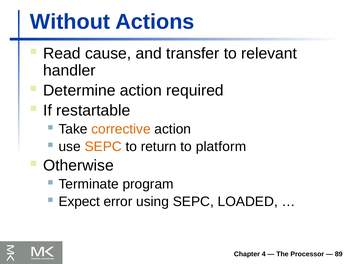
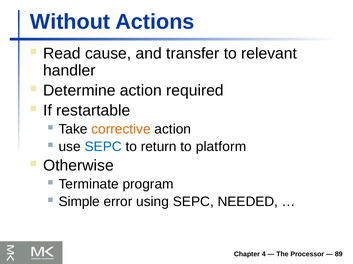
SEPC colour: orange -> blue (103, 147)
Expect: Expect -> Simple (79, 202)
LOADED: LOADED -> NEEDED (248, 202)
